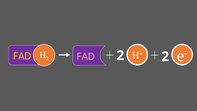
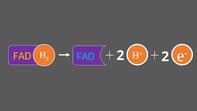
FAD colour: pink -> light blue (86, 56)
